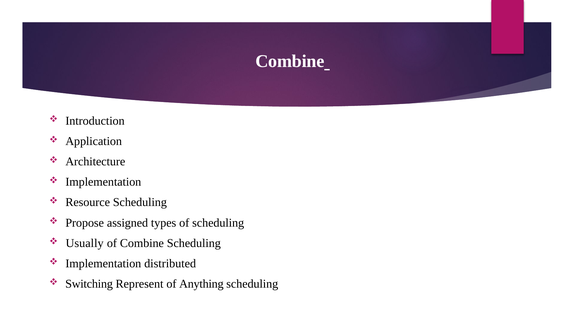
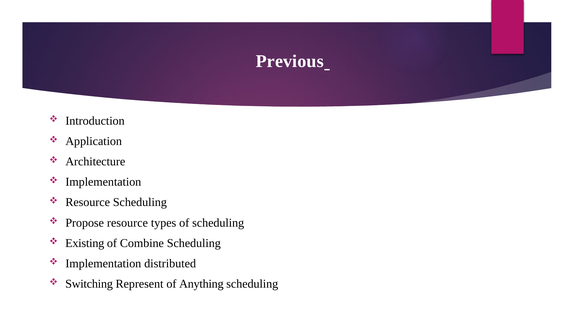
Combine: Combine -> Previous (290, 61)
Propose assigned: assigned -> resource (127, 223)
Usually: Usually -> Existing (85, 243)
